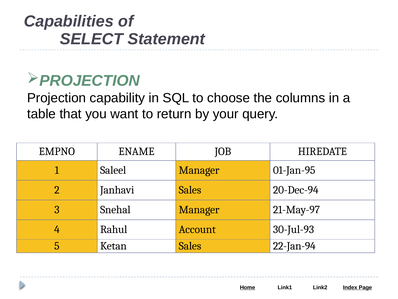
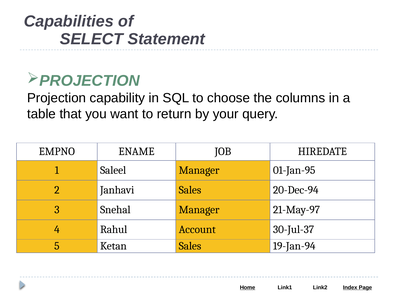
30-Jul-93: 30-Jul-93 -> 30-Jul-37 (294, 229)
22-Jan-94: 22-Jan-94 -> 19-Jan-94 (294, 246)
